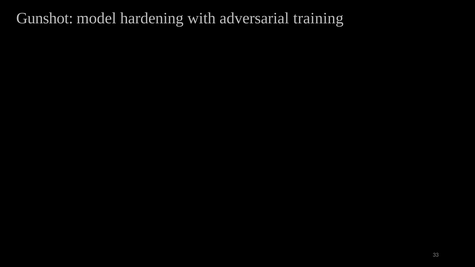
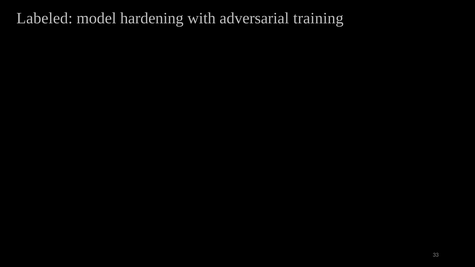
Gunshot: Gunshot -> Labeled (45, 18)
